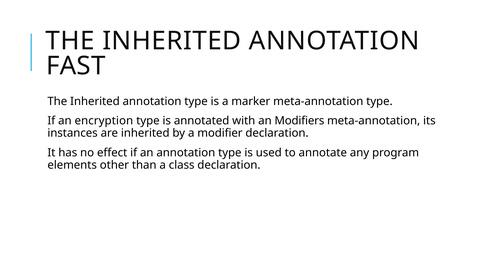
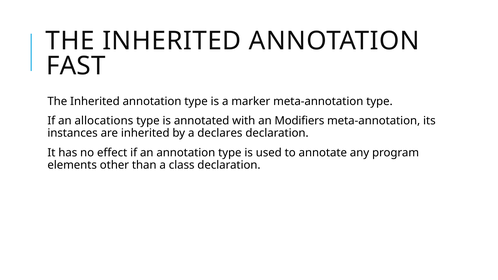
encryption: encryption -> allocations (104, 121)
modifier: modifier -> declares (220, 133)
